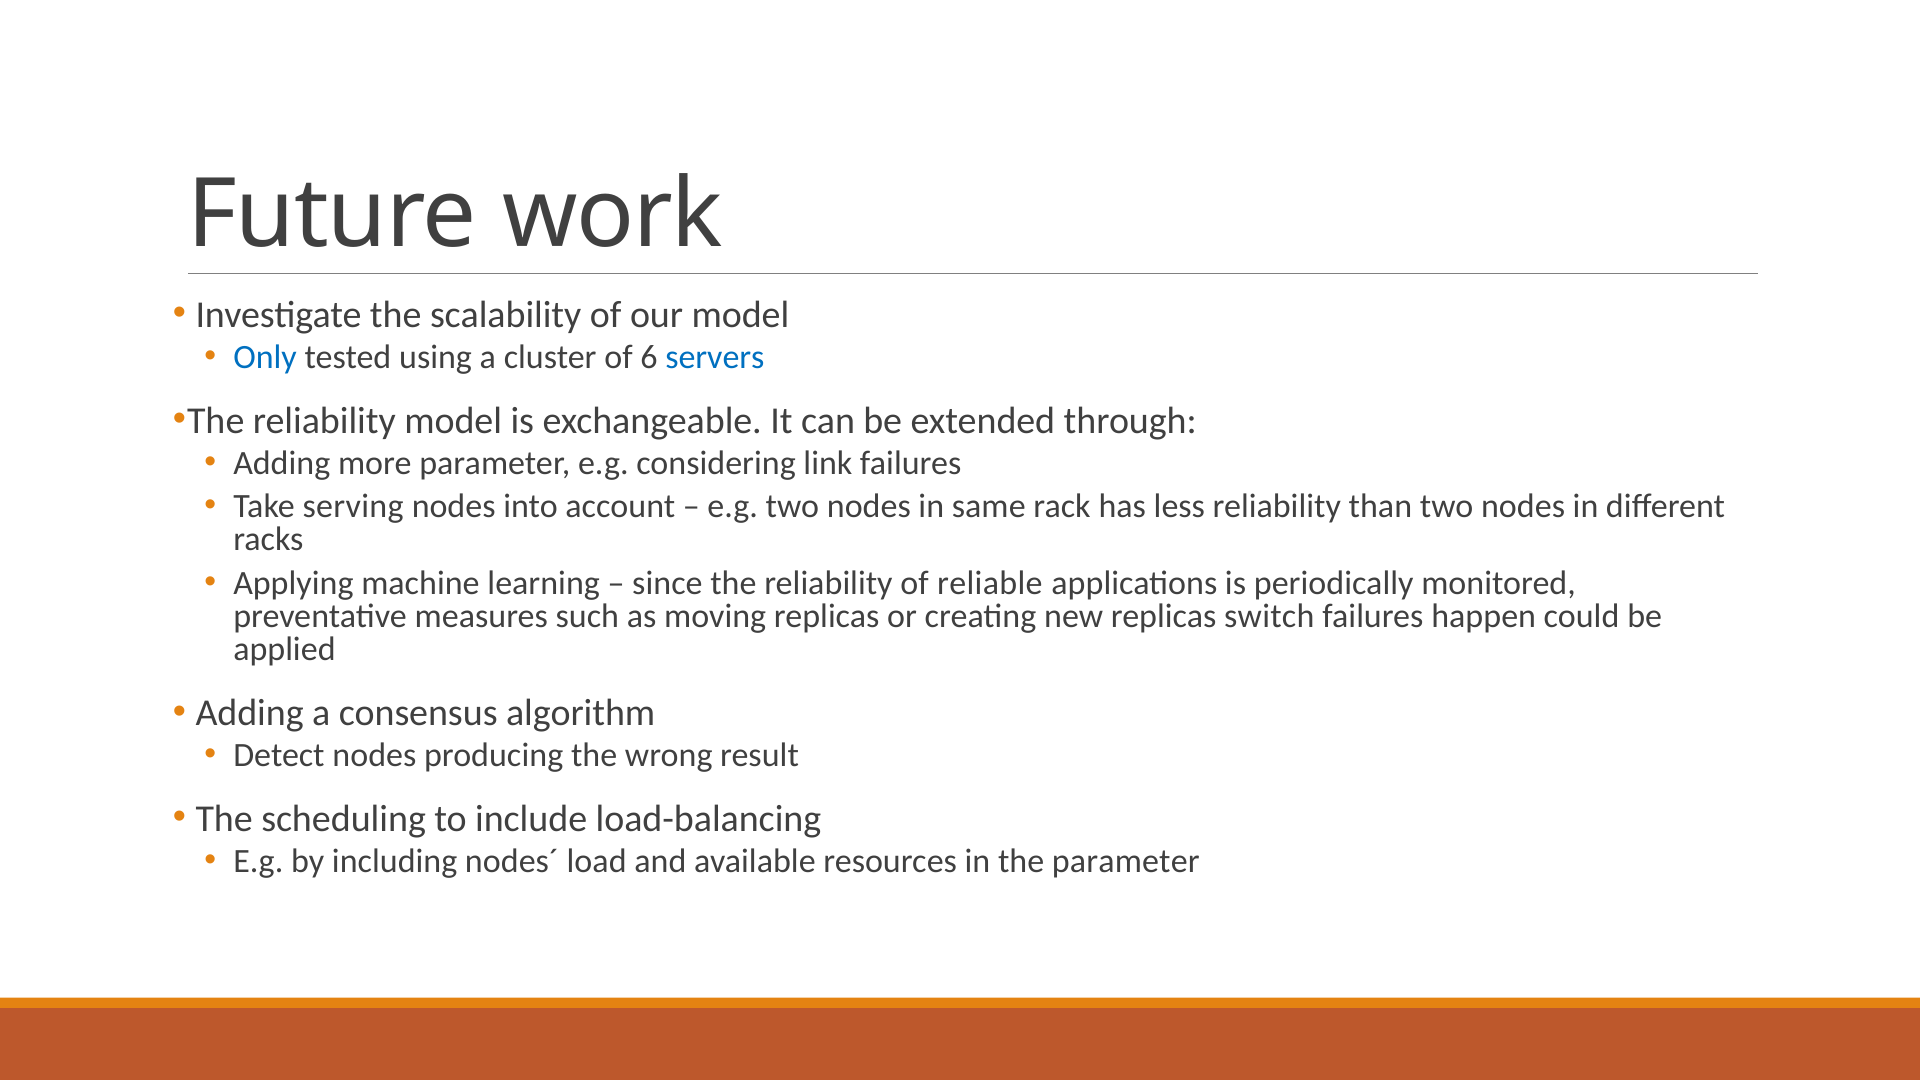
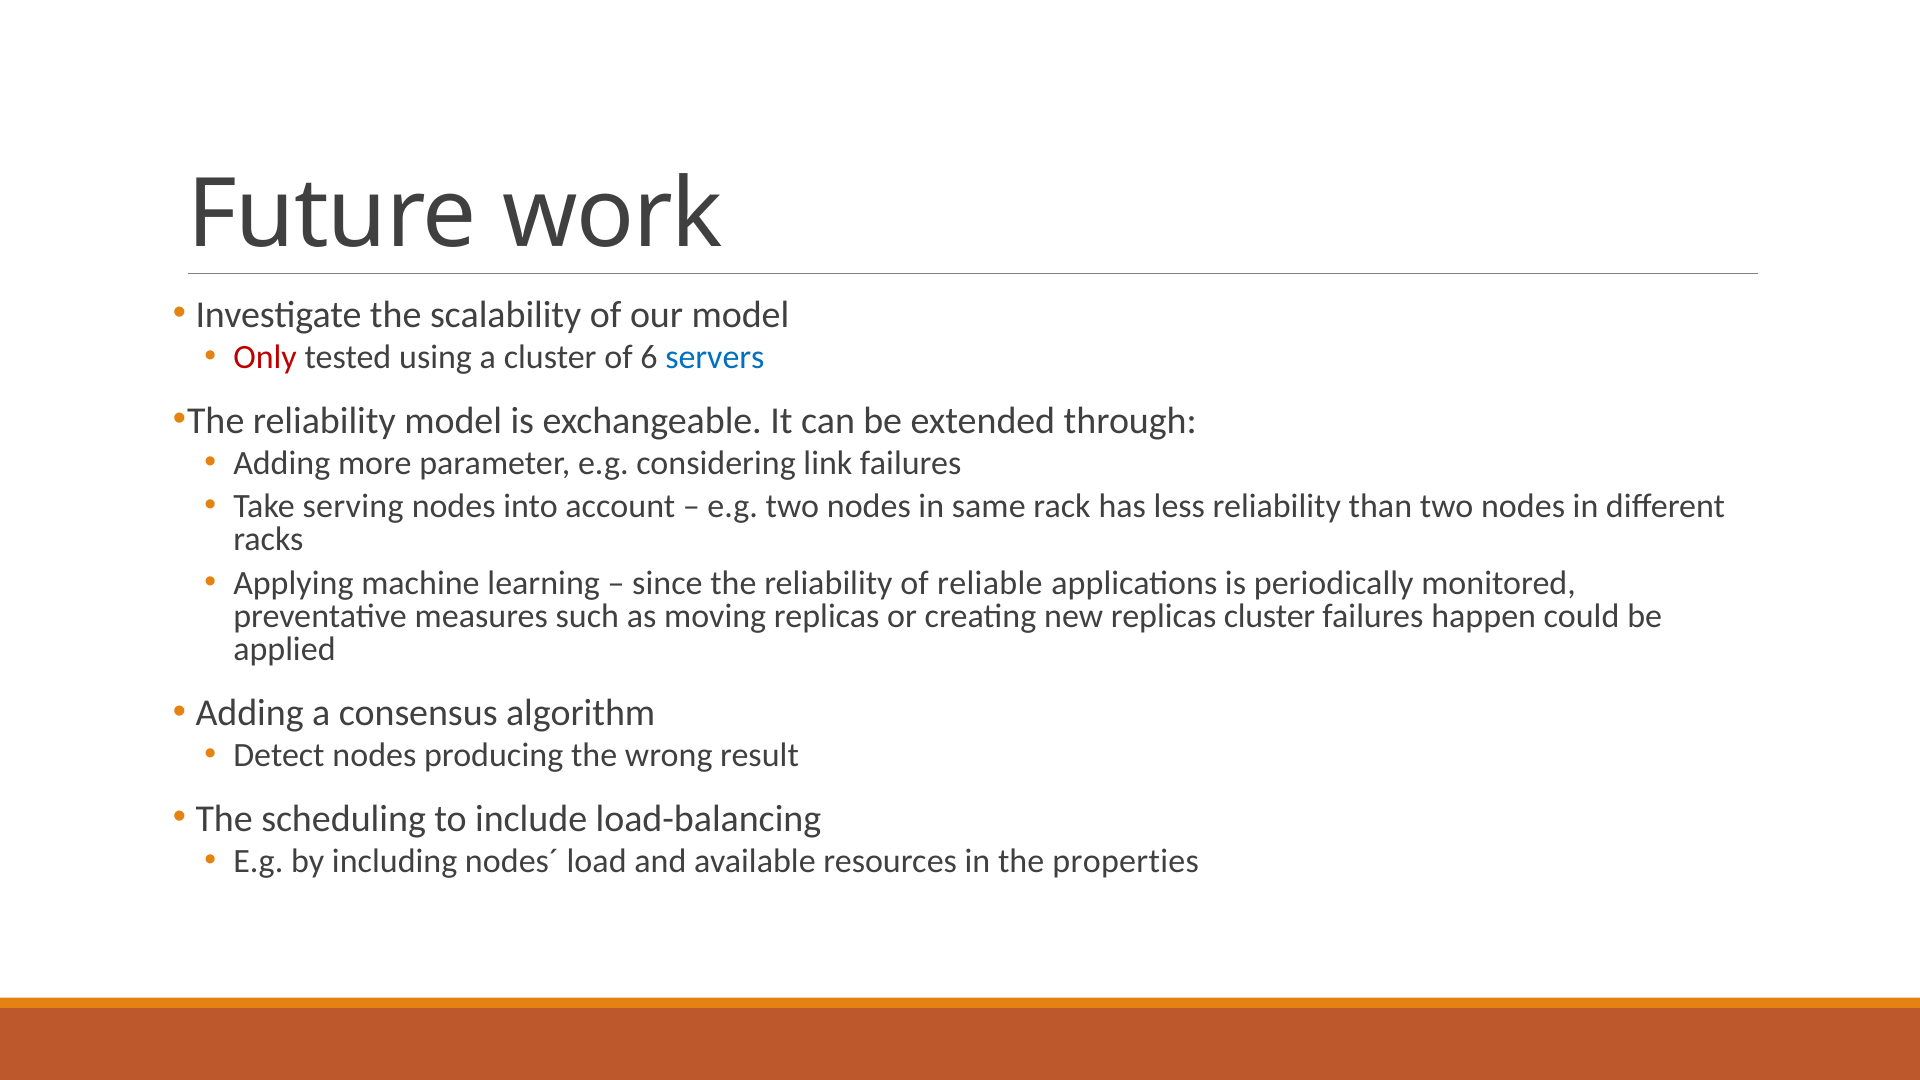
Only colour: blue -> red (265, 357)
replicas switch: switch -> cluster (1270, 617)
the parameter: parameter -> properties (1126, 861)
